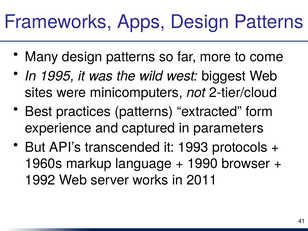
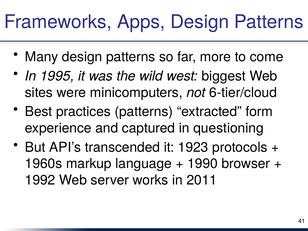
2-tier/cloud: 2-tier/cloud -> 6-tier/cloud (243, 93)
parameters: parameters -> questioning (229, 128)
1993: 1993 -> 1923 (193, 147)
